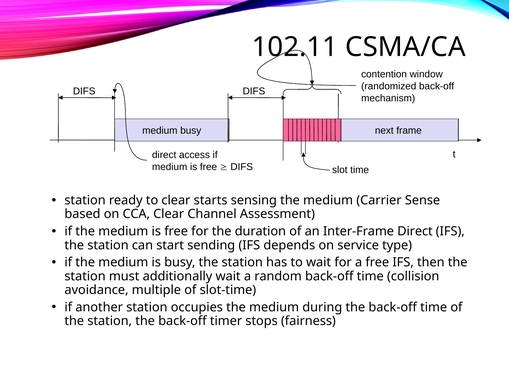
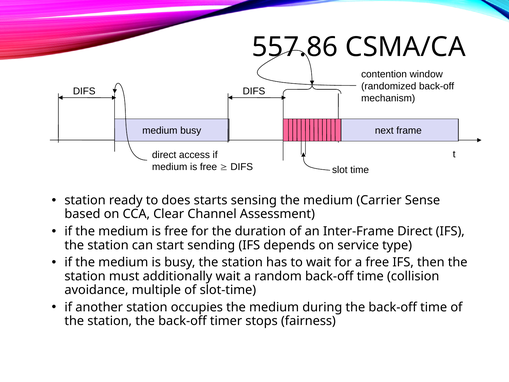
102.11: 102.11 -> 557.86 (295, 47)
to clear: clear -> does (176, 200)
